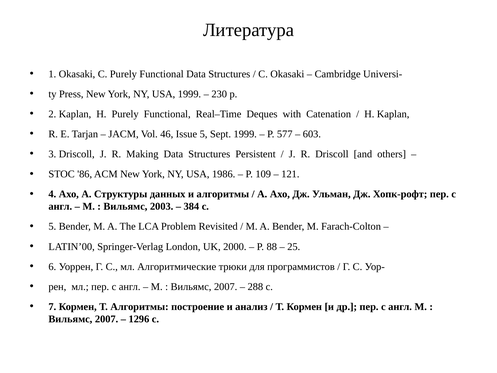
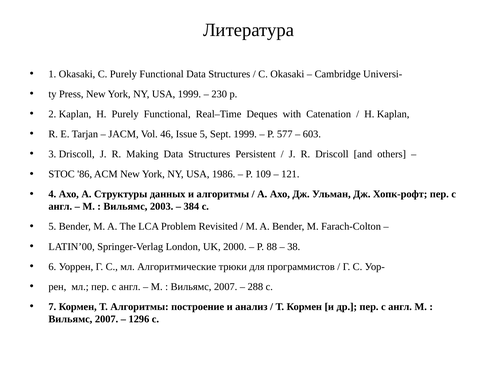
25: 25 -> 38 (294, 246)
